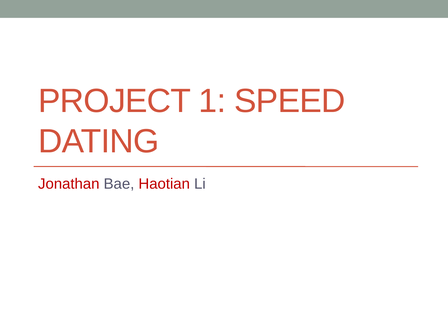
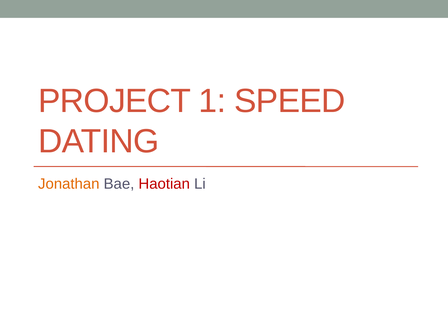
Jonathan colour: red -> orange (69, 184)
